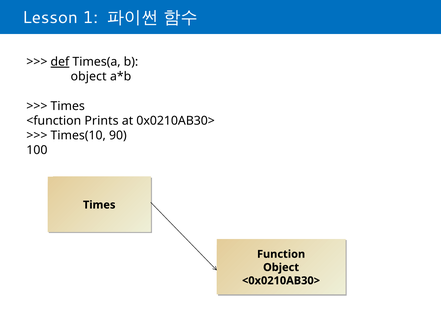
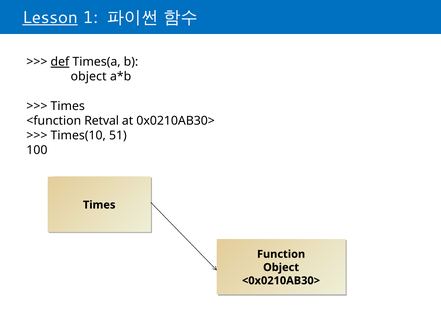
Lesson underline: none -> present (50, 17)
Prints: Prints -> Retval (102, 121)
90: 90 -> 51 (118, 135)
